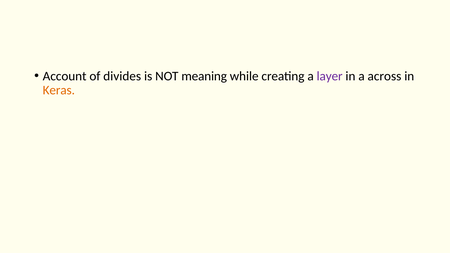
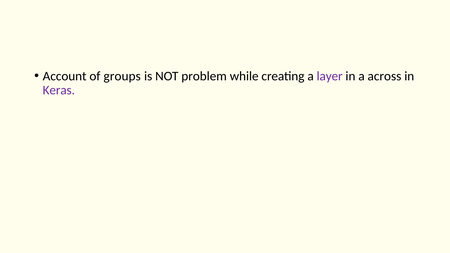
divides: divides -> groups (122, 76)
meaning: meaning -> problem (204, 76)
Keras colour: orange -> purple (59, 90)
